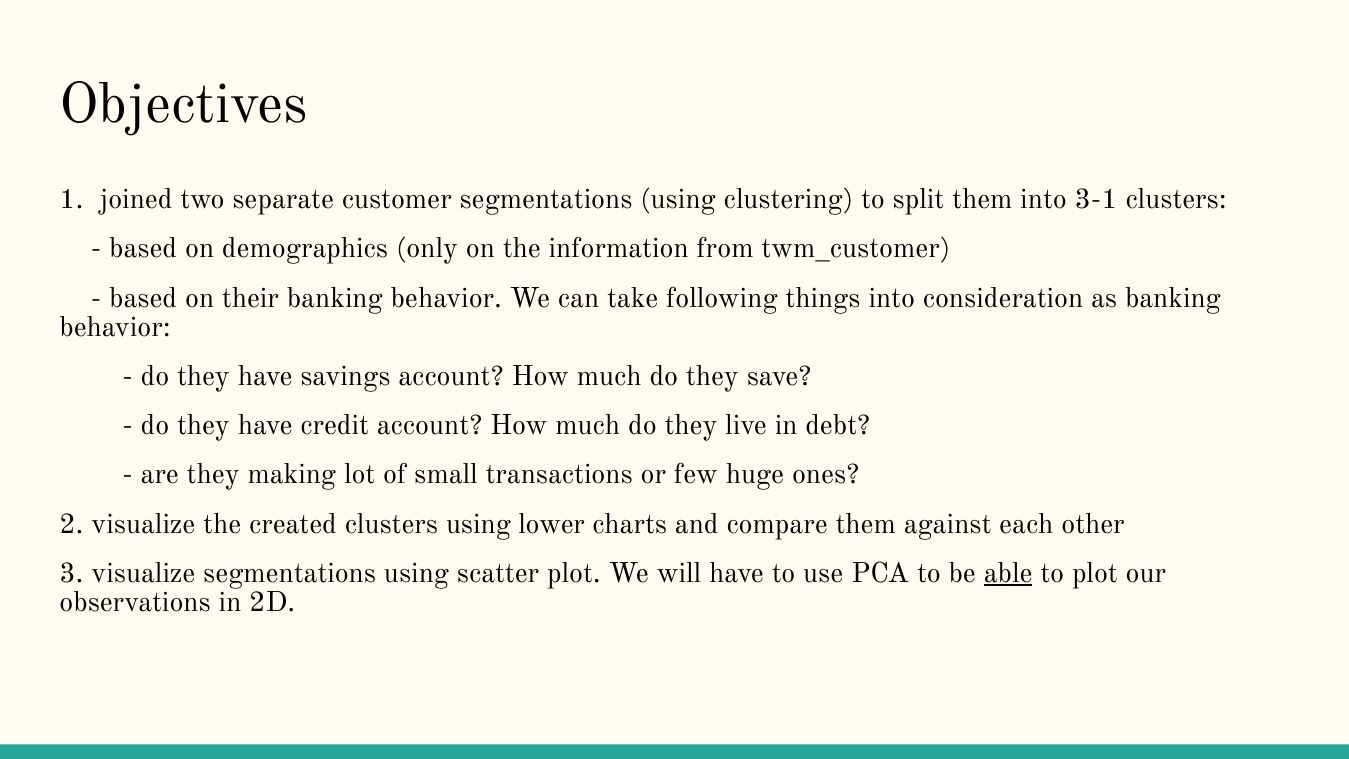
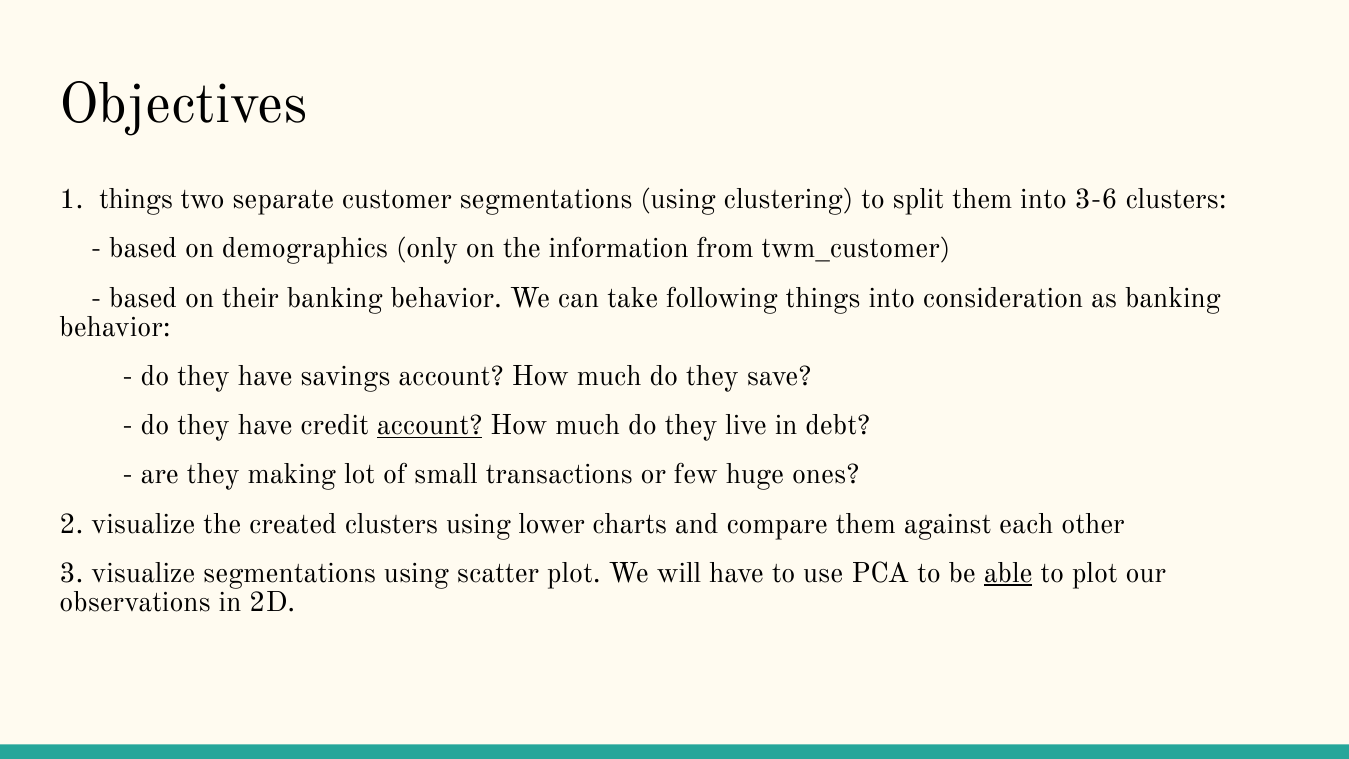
1 joined: joined -> things (136, 199)
3-1: 3-1 -> 3-6 (1096, 199)
account underline: none -> present (430, 425)
